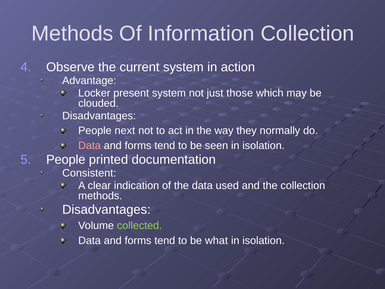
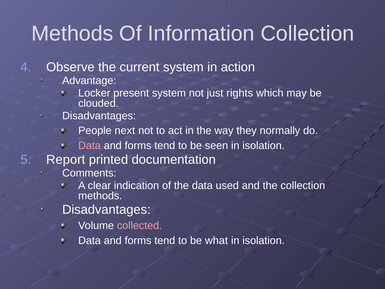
those: those -> rights (240, 93)
People: People -> Report (66, 159)
Consistent: Consistent -> Comments (89, 173)
collected colour: light green -> pink (139, 225)
